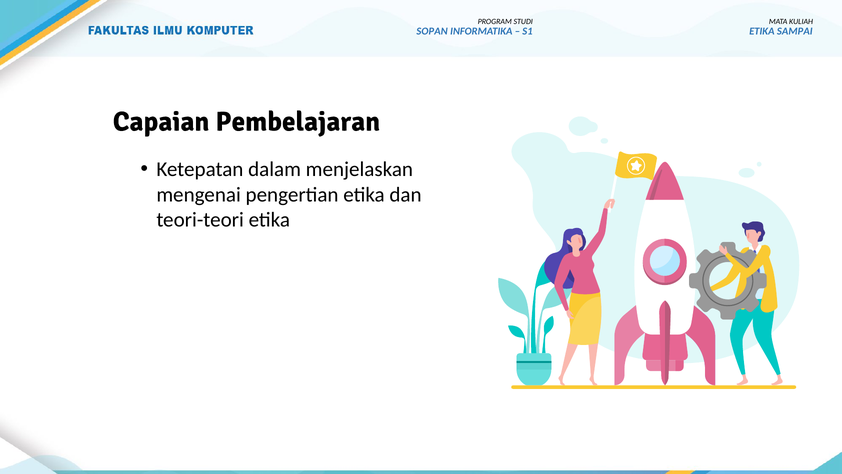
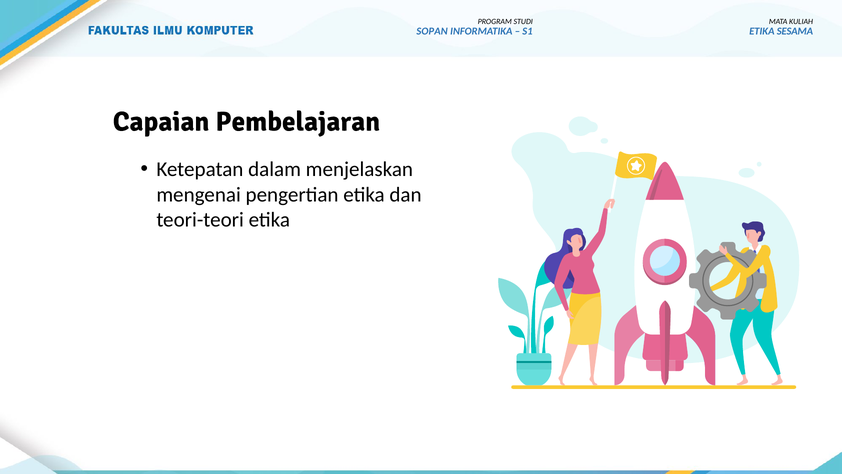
SAMPAI: SAMPAI -> SESAMA (795, 31)
